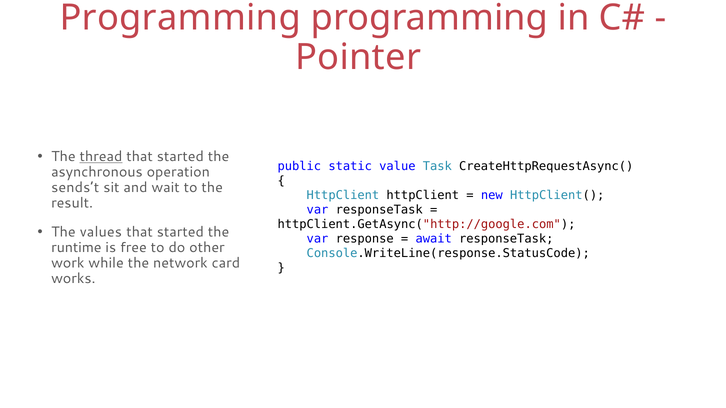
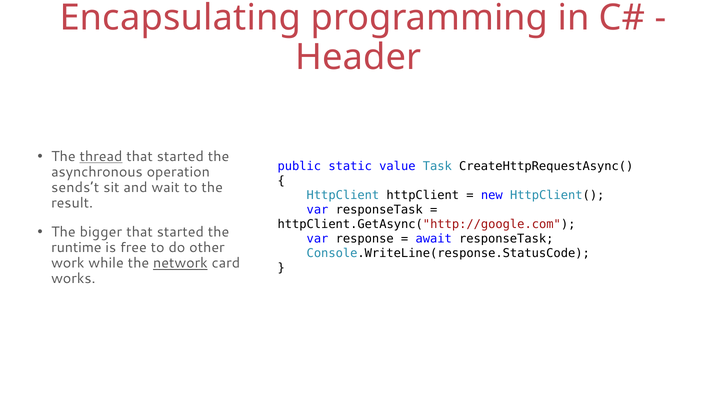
Programming: Programming -> Encapsulating (180, 18)
Pointer: Pointer -> Header (358, 57)
values: values -> bigger (101, 232)
network underline: none -> present (180, 263)
